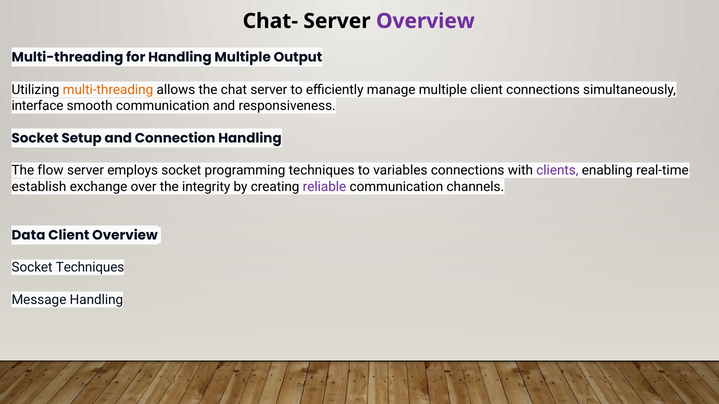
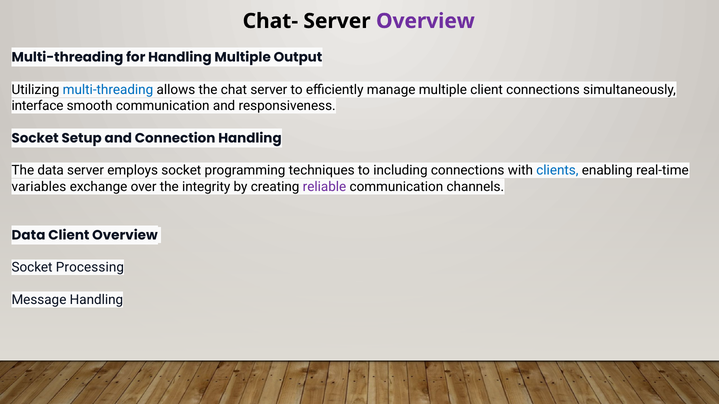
multi-threading colour: orange -> blue (108, 90)
The flow: flow -> data (51, 171)
variables: variables -> including (400, 171)
clients colour: purple -> blue (557, 171)
establish: establish -> variables (39, 187)
Socket Techniques: Techniques -> Processing (90, 268)
